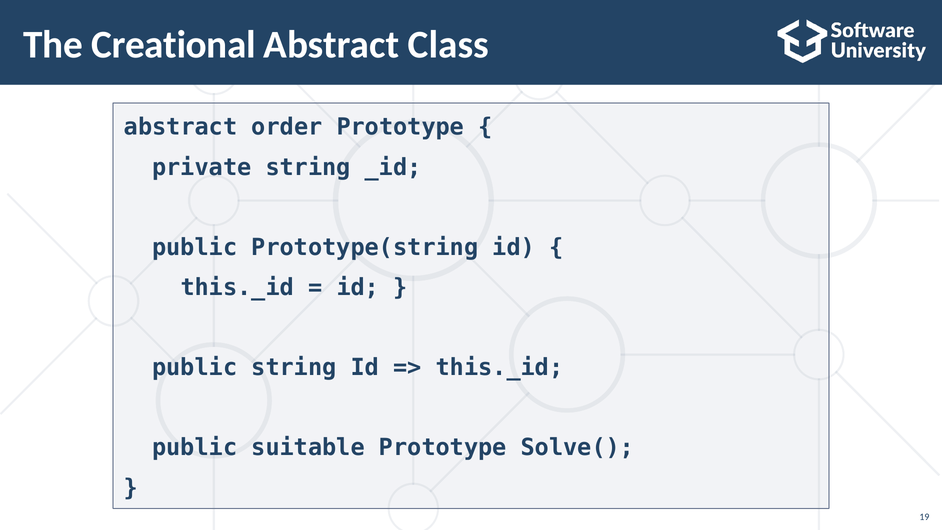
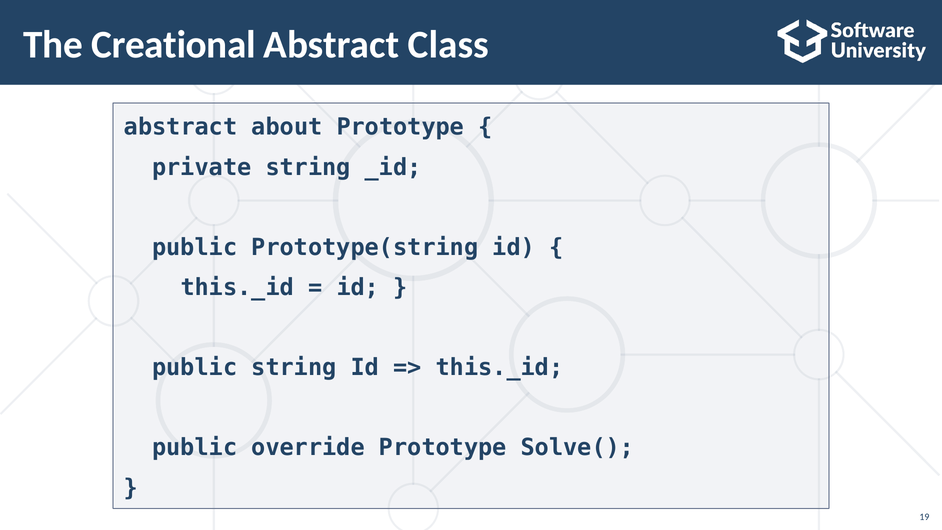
order: order -> about (287, 127)
suitable: suitable -> override (308, 448)
